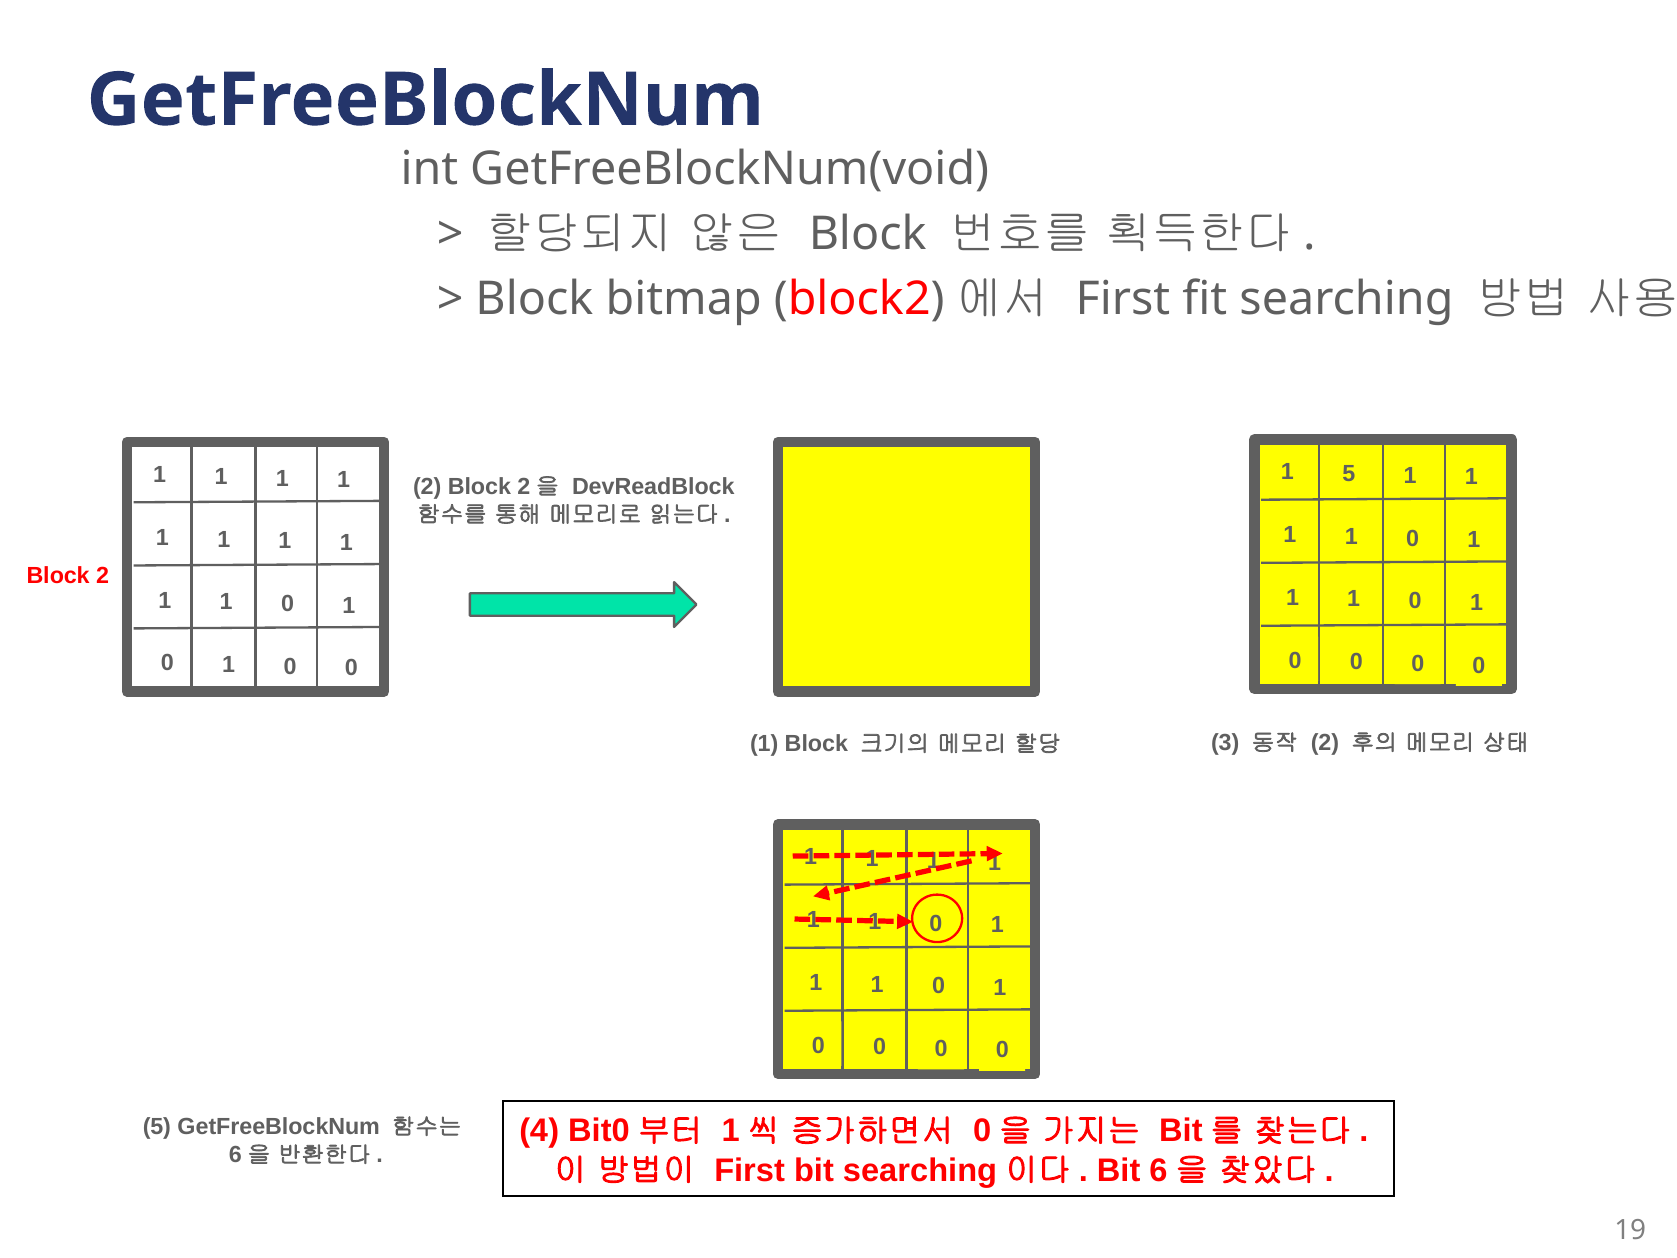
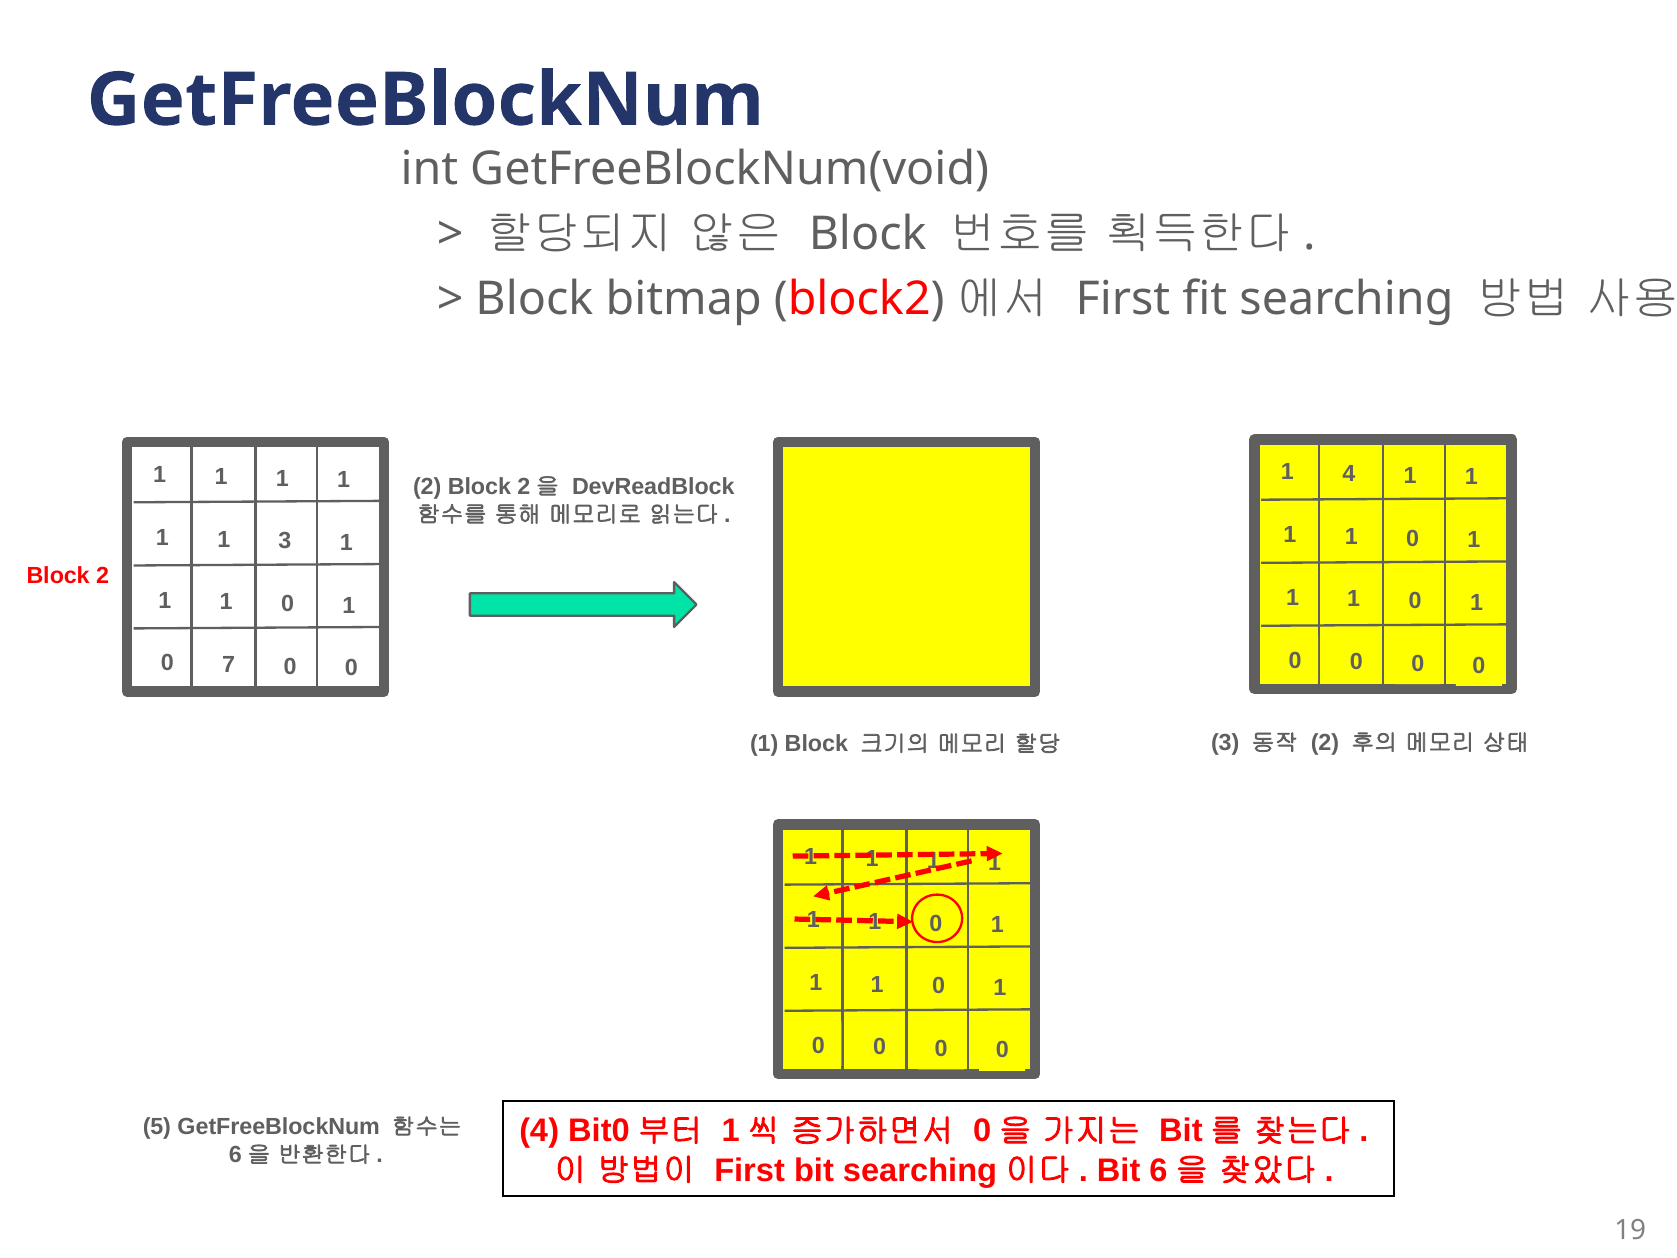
1 5: 5 -> 4 (1349, 474)
1: 1 -> 3 (285, 541)
1: 1 -> 7 (229, 665)
